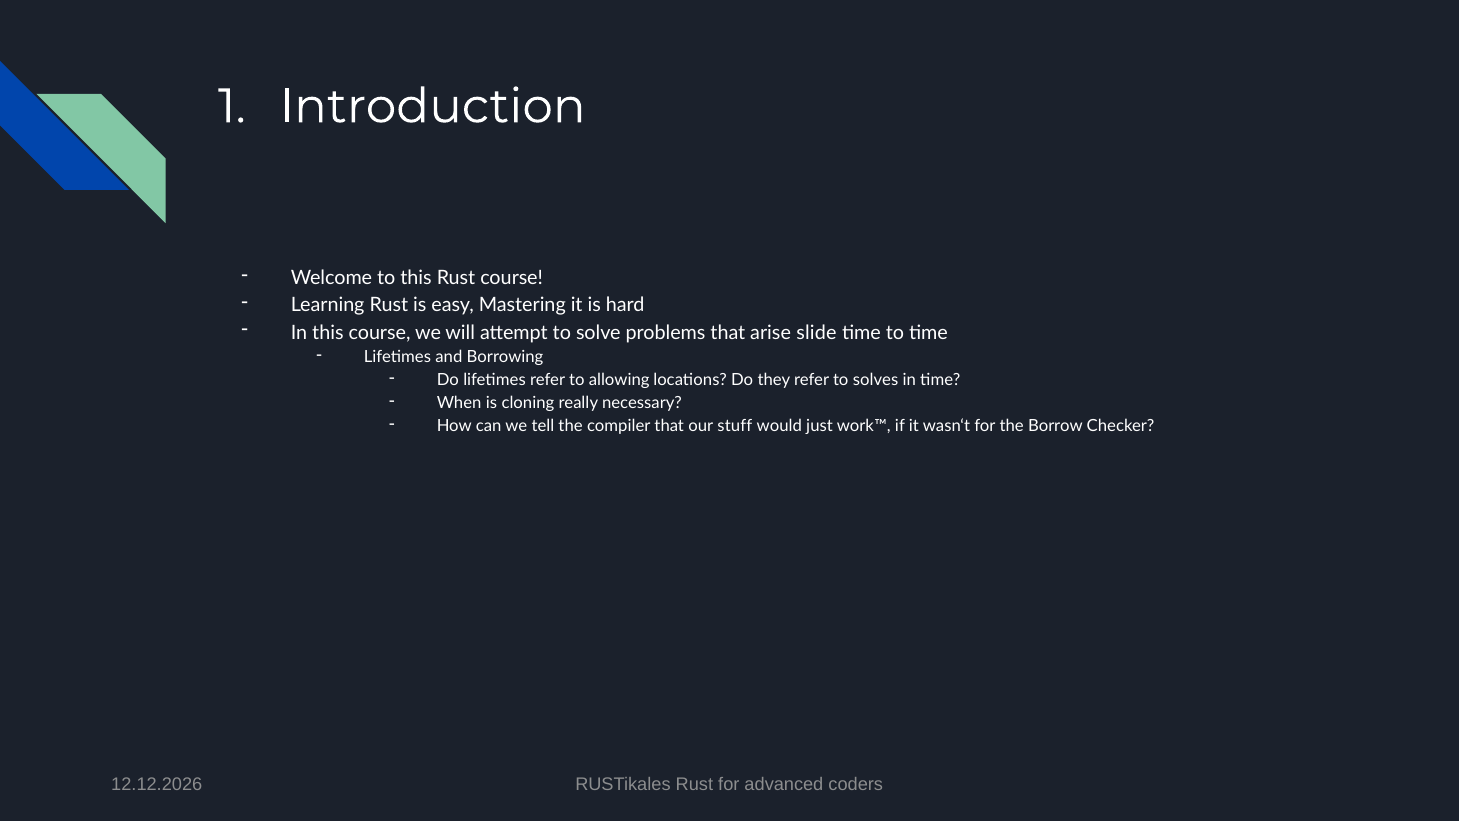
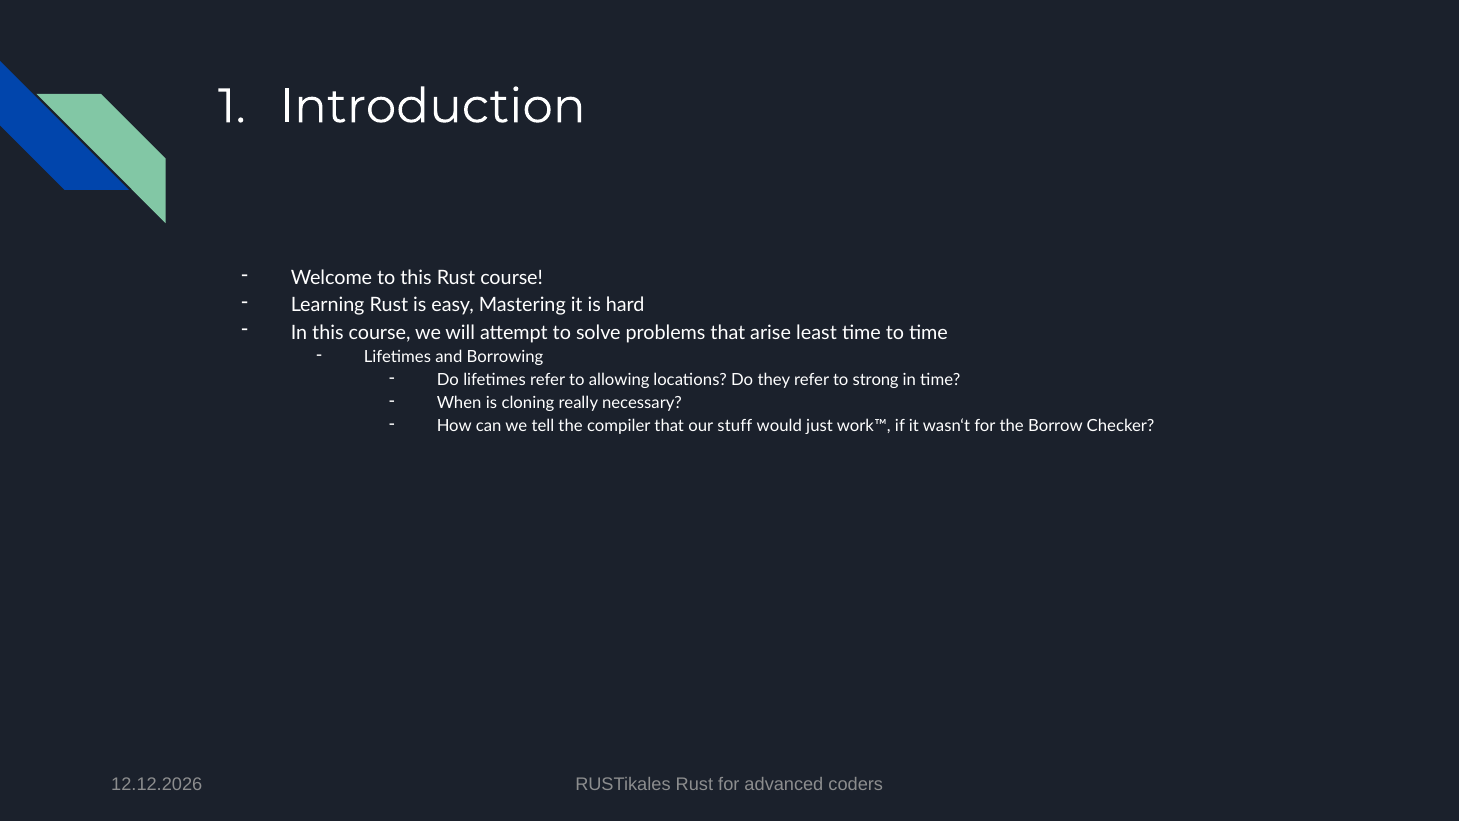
slide: slide -> least (816, 332)
solves: solves -> strong (876, 380)
